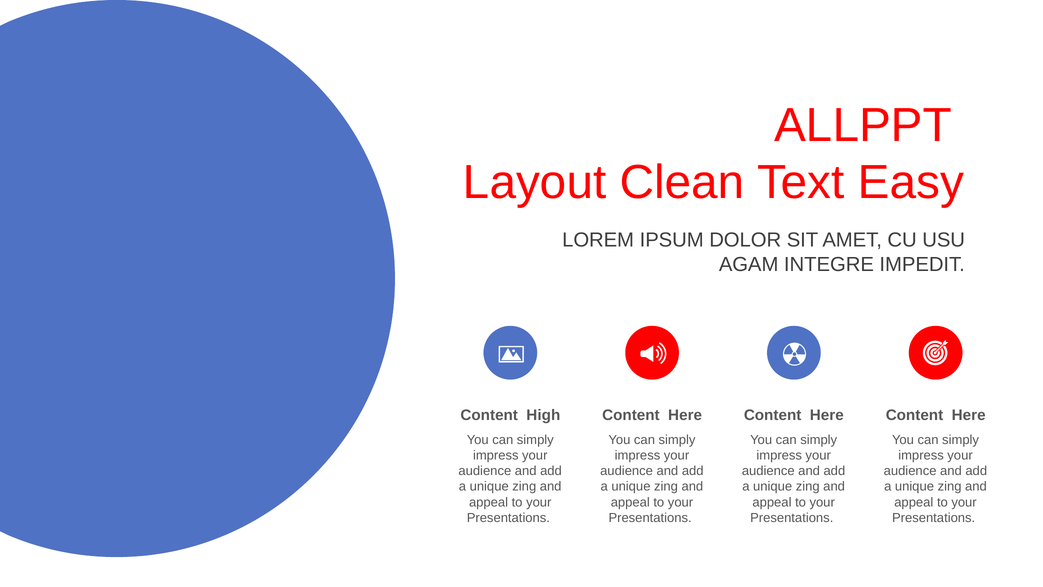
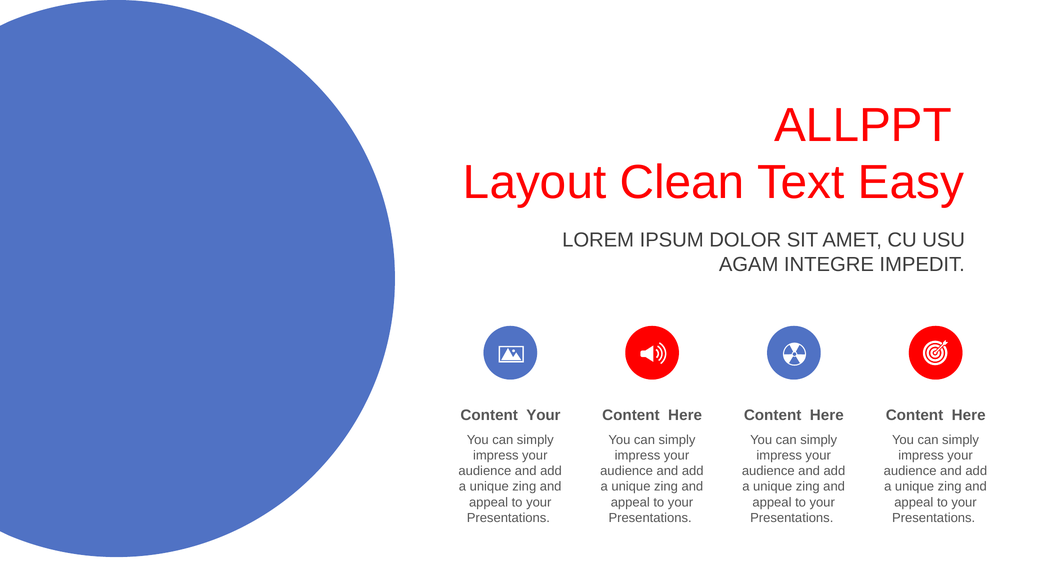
Content High: High -> Your (543, 415)
